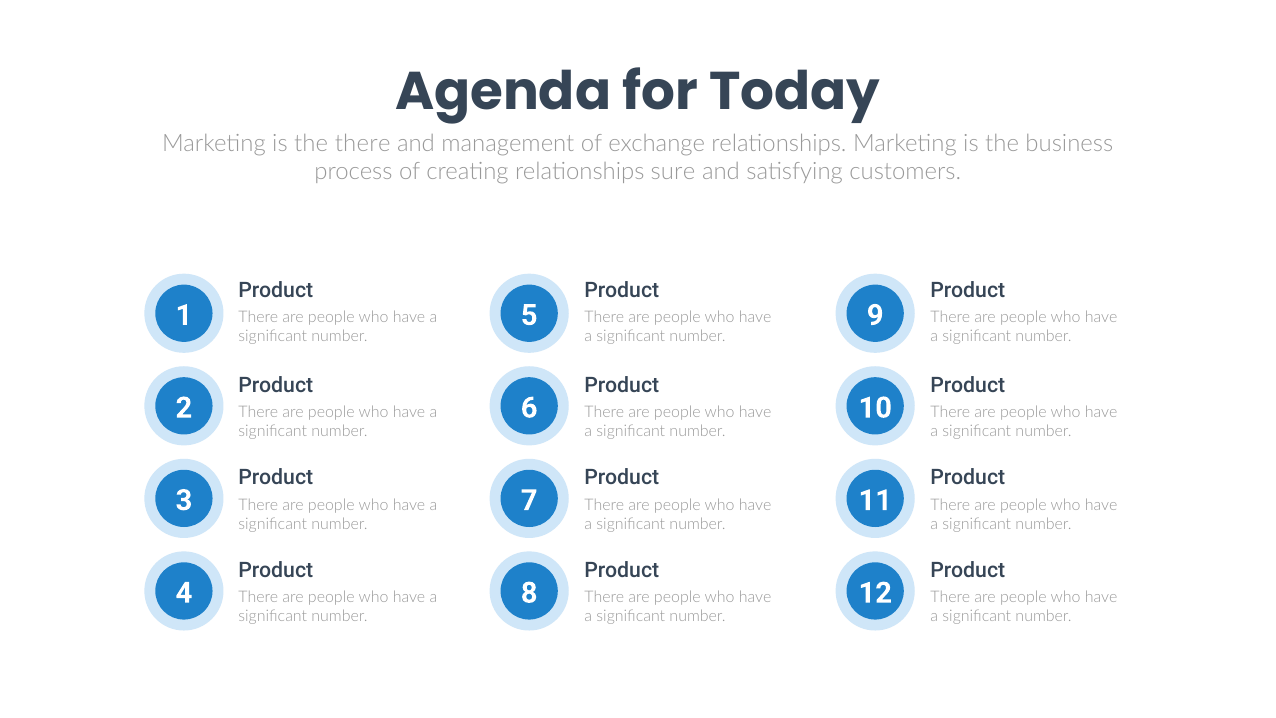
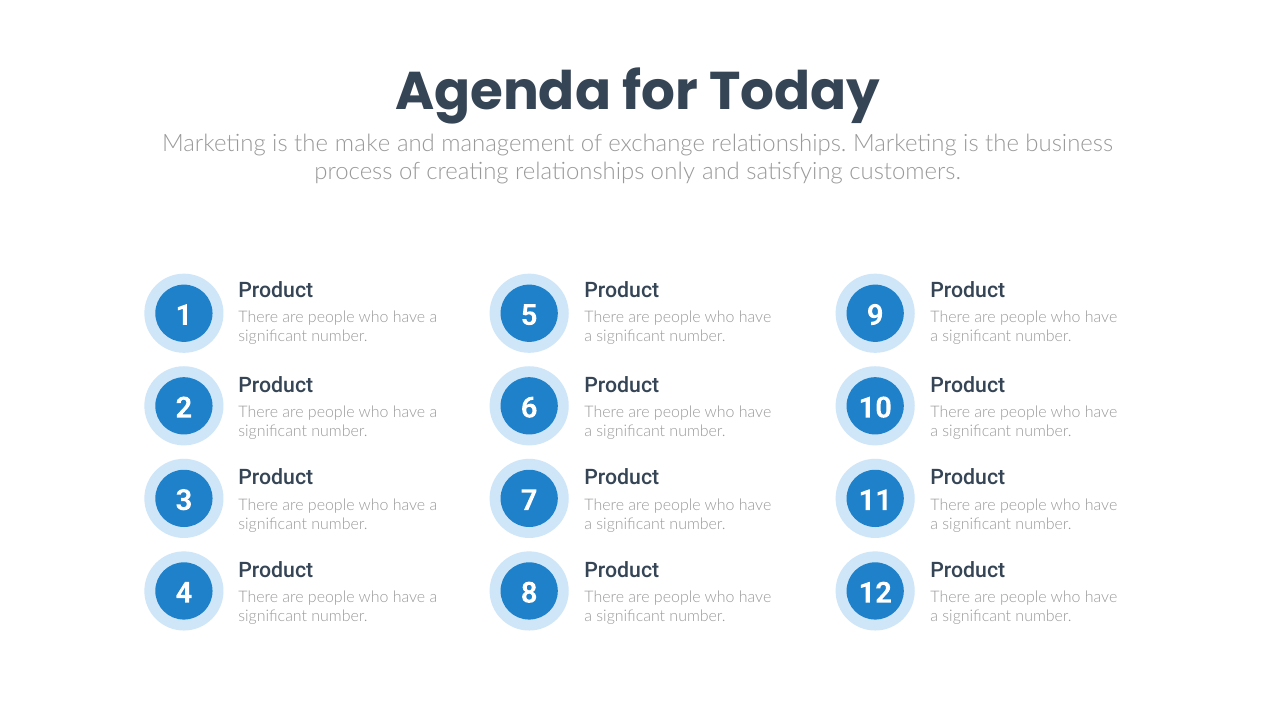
the there: there -> make (363, 143)
sure: sure -> only (673, 172)
